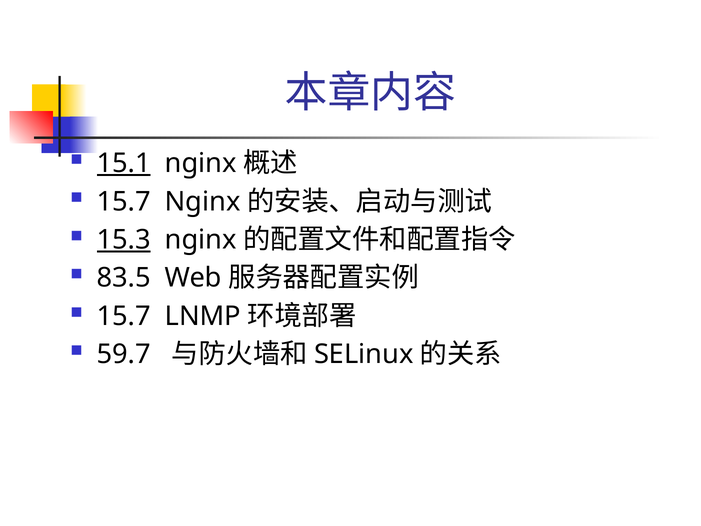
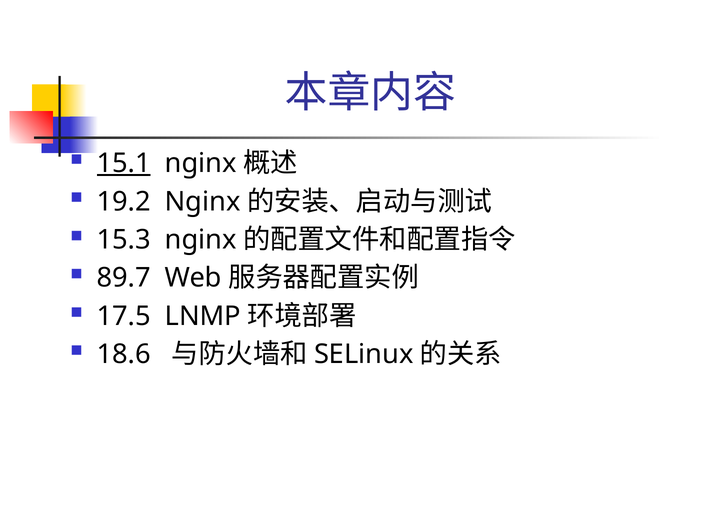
15.7: 15.7 -> 19.2 (124, 201)
15.3 underline: present -> none (124, 240)
83.5: 83.5 -> 89.7 (124, 278)
15.7: 15.7 -> 17.5 (124, 316)
59.7: 59.7 -> 18.6 (124, 354)
